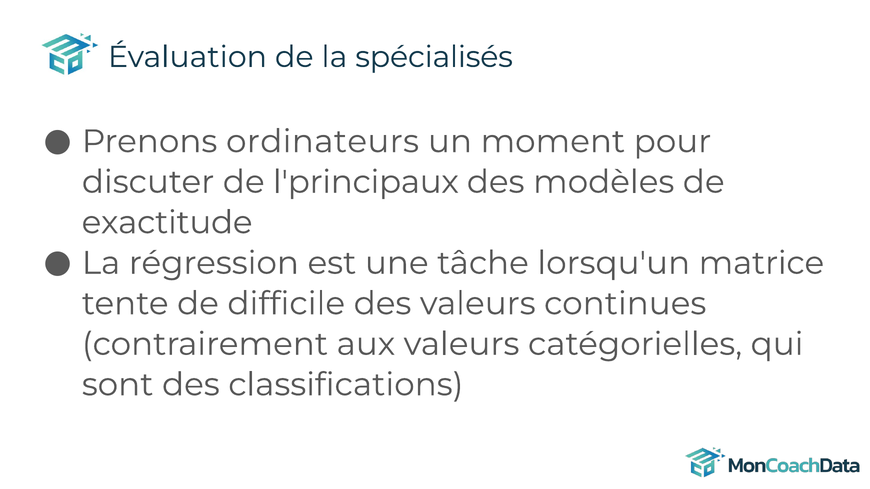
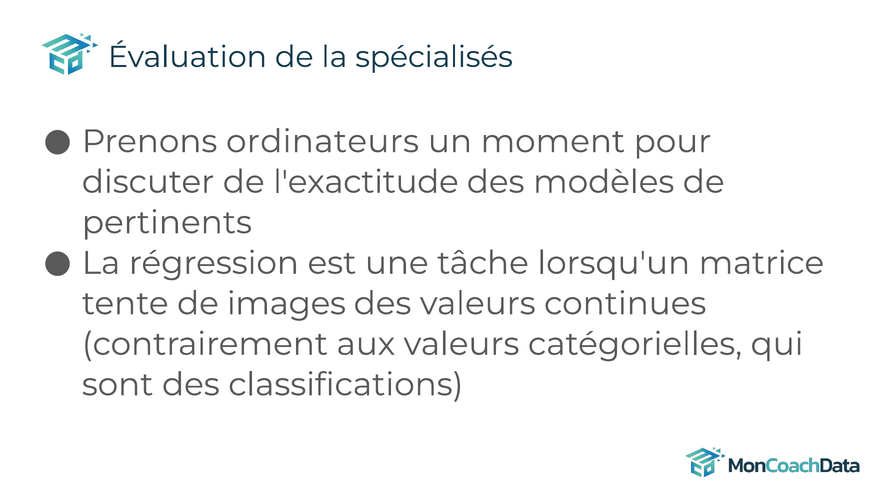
l'principaux: l'principaux -> l'exactitude (366, 182)
exactitude: exactitude -> pertinents (167, 223)
difficile: difficile -> images (286, 304)
